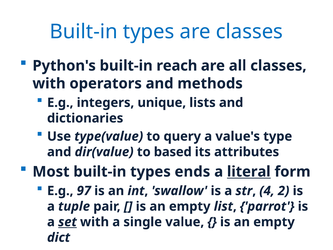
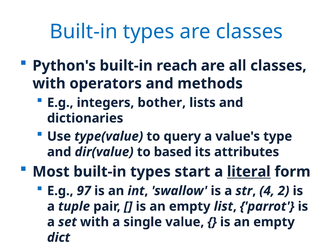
unique: unique -> bother (162, 103)
ends: ends -> start (192, 172)
set underline: present -> none (67, 222)
